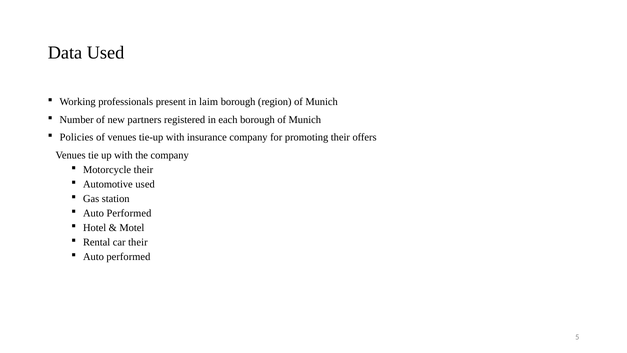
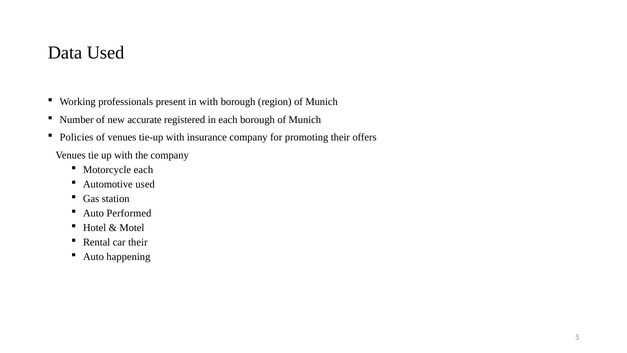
in laim: laim -> with (209, 102)
partners: partners -> accurate (145, 120)
Motorcycle their: their -> each (143, 170)
performed: performed -> happening (128, 257)
